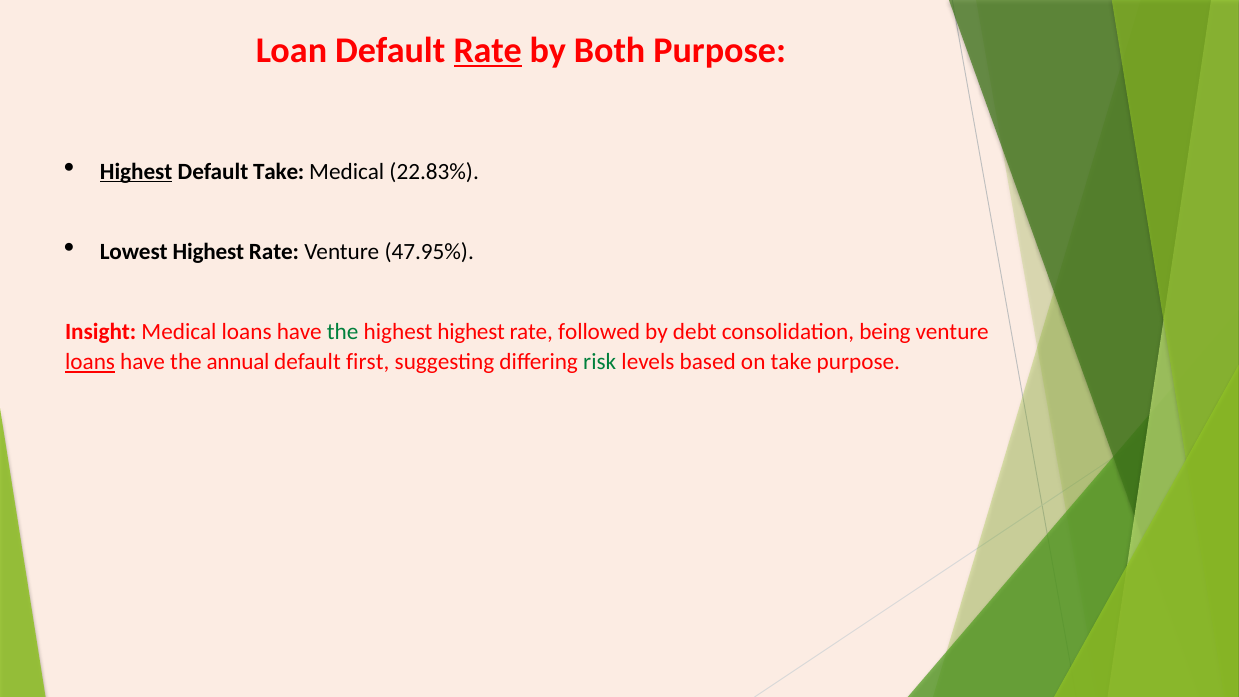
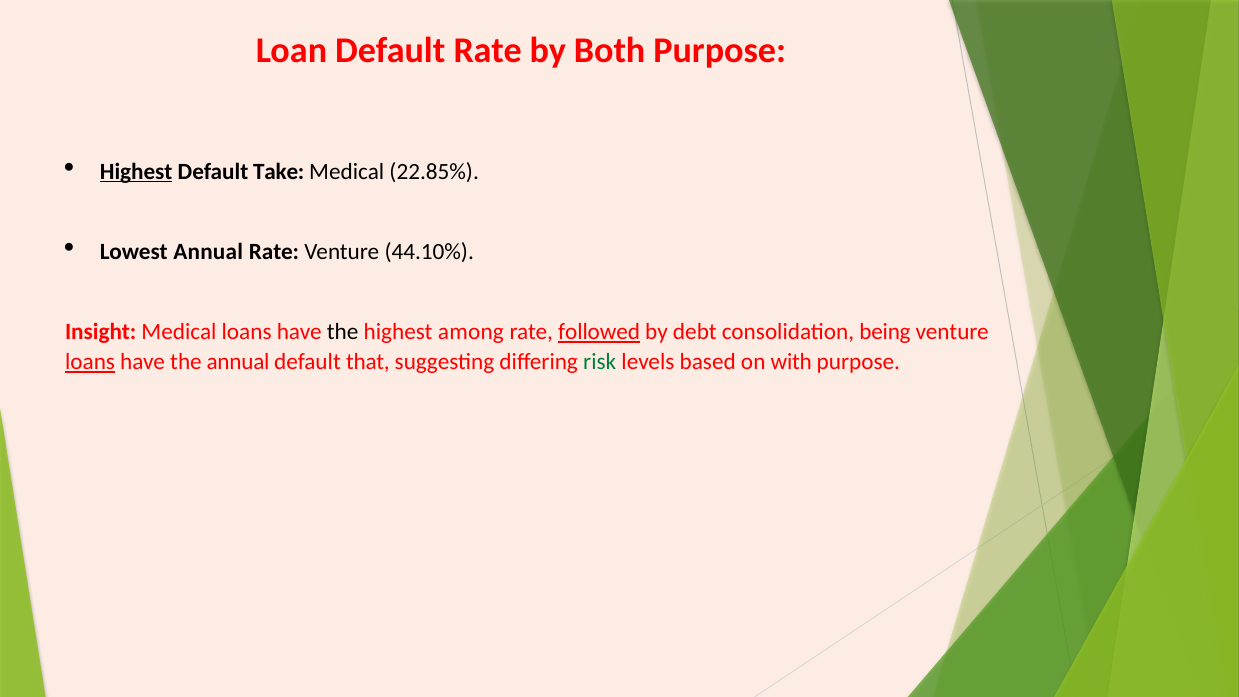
Rate underline: present -> none (488, 51)
22.83%: 22.83% -> 22.85% (434, 171)
Lowest Highest: Highest -> Annual (208, 252)
47.95%: 47.95% -> 44.10% (429, 252)
the colour: green -> black (343, 332)
highest highest: highest -> among (471, 332)
followed underline: none -> present (599, 332)
first: first -> that (368, 362)
on take: take -> with (791, 362)
